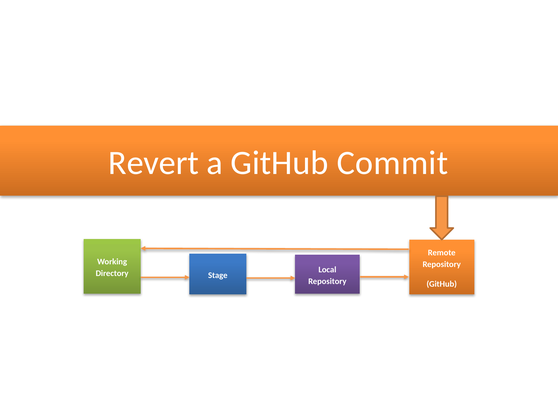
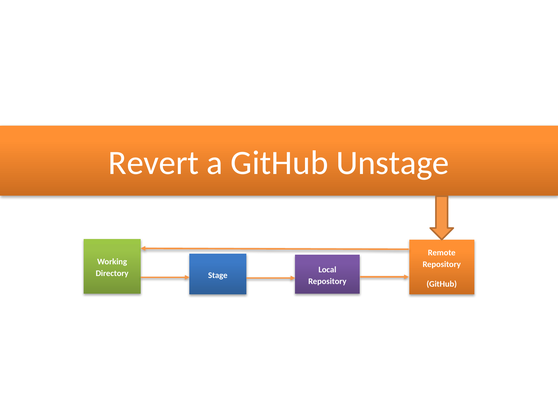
Commit: Commit -> Unstage (393, 163)
